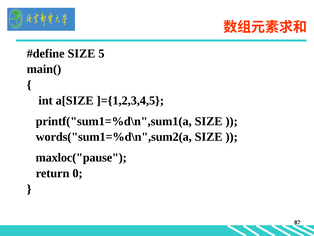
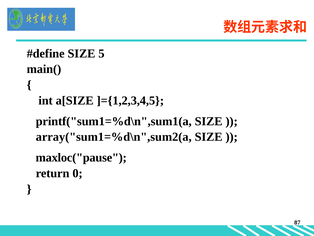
words("sum1=%d\n",sum2(a: words("sum1=%d\n",sum2(a -> array("sum1=%d\n",sum2(a (114, 137)
